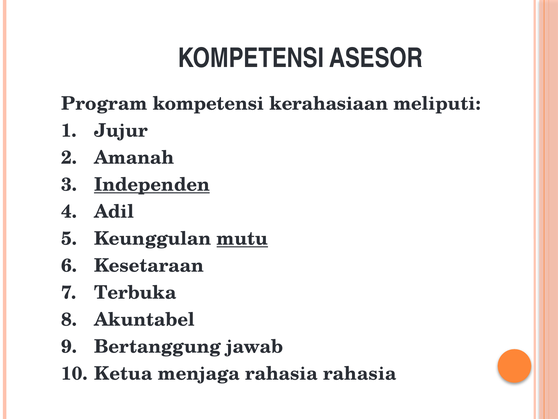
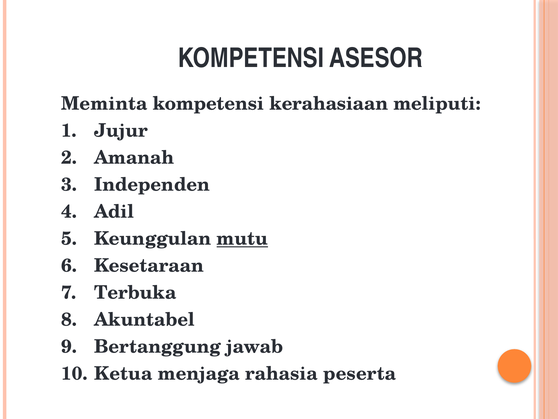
Program: Program -> Meminta (104, 104)
Independen underline: present -> none (152, 185)
rahasia rahasia: rahasia -> peserta (360, 373)
